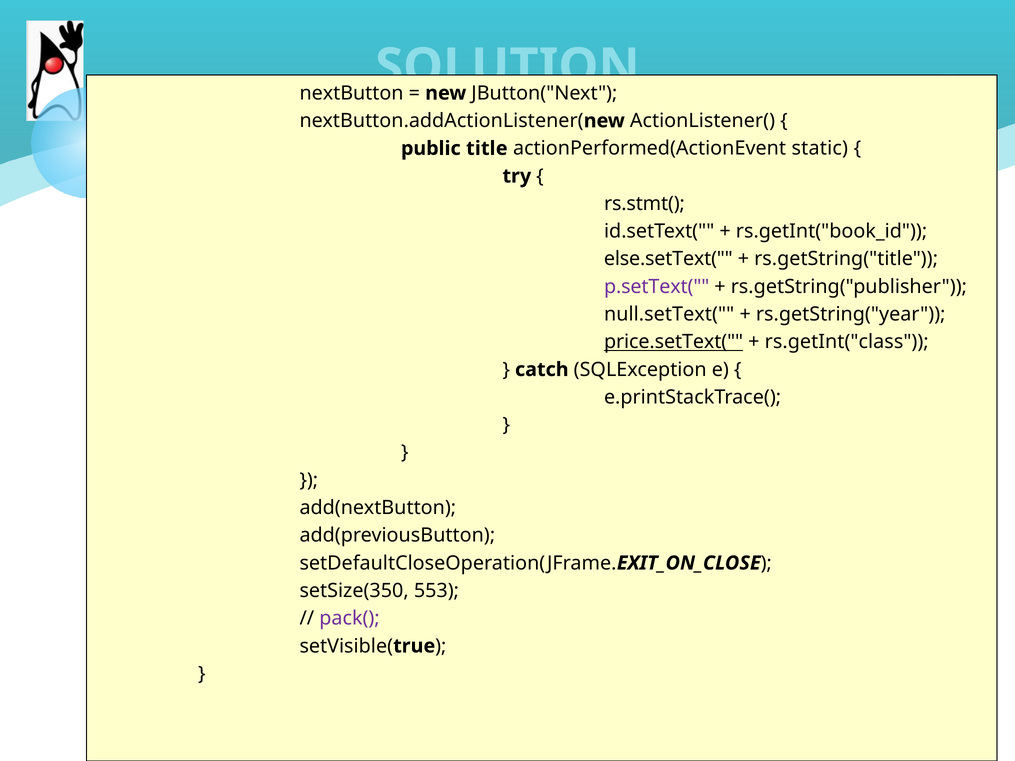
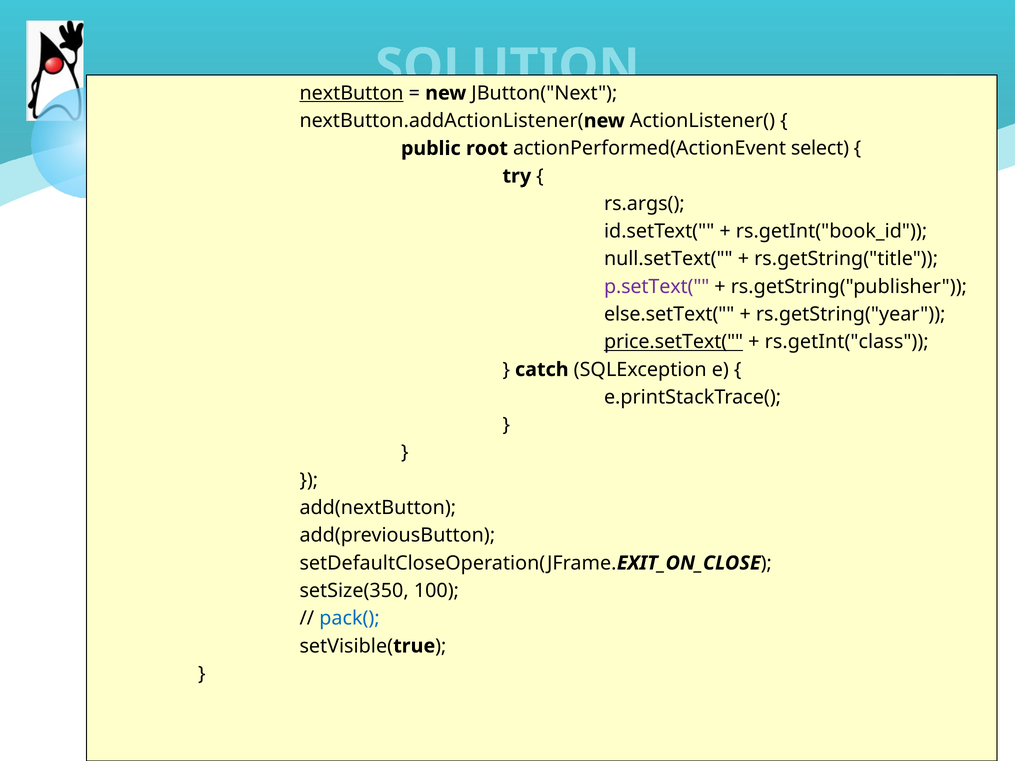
nextButton underline: none -> present (352, 93)
title: title -> root (487, 148)
static: static -> select (820, 148)
rs.stmt(: rs.stmt( -> rs.args( (644, 204)
else.setText(: else.setText( -> null.setText( (668, 259)
null.setText(: null.setText( -> else.setText( (669, 314)
553: 553 -> 100 (436, 591)
pack( colour: purple -> blue (349, 619)
